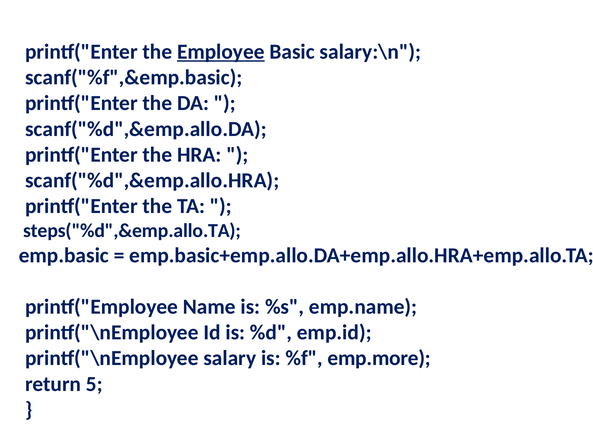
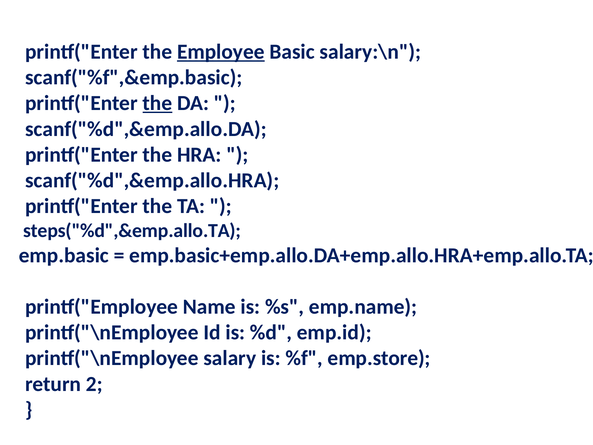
the underline: none -> present (157, 103)
emp.more: emp.more -> emp.store (379, 358)
5: 5 -> 2 (94, 384)
